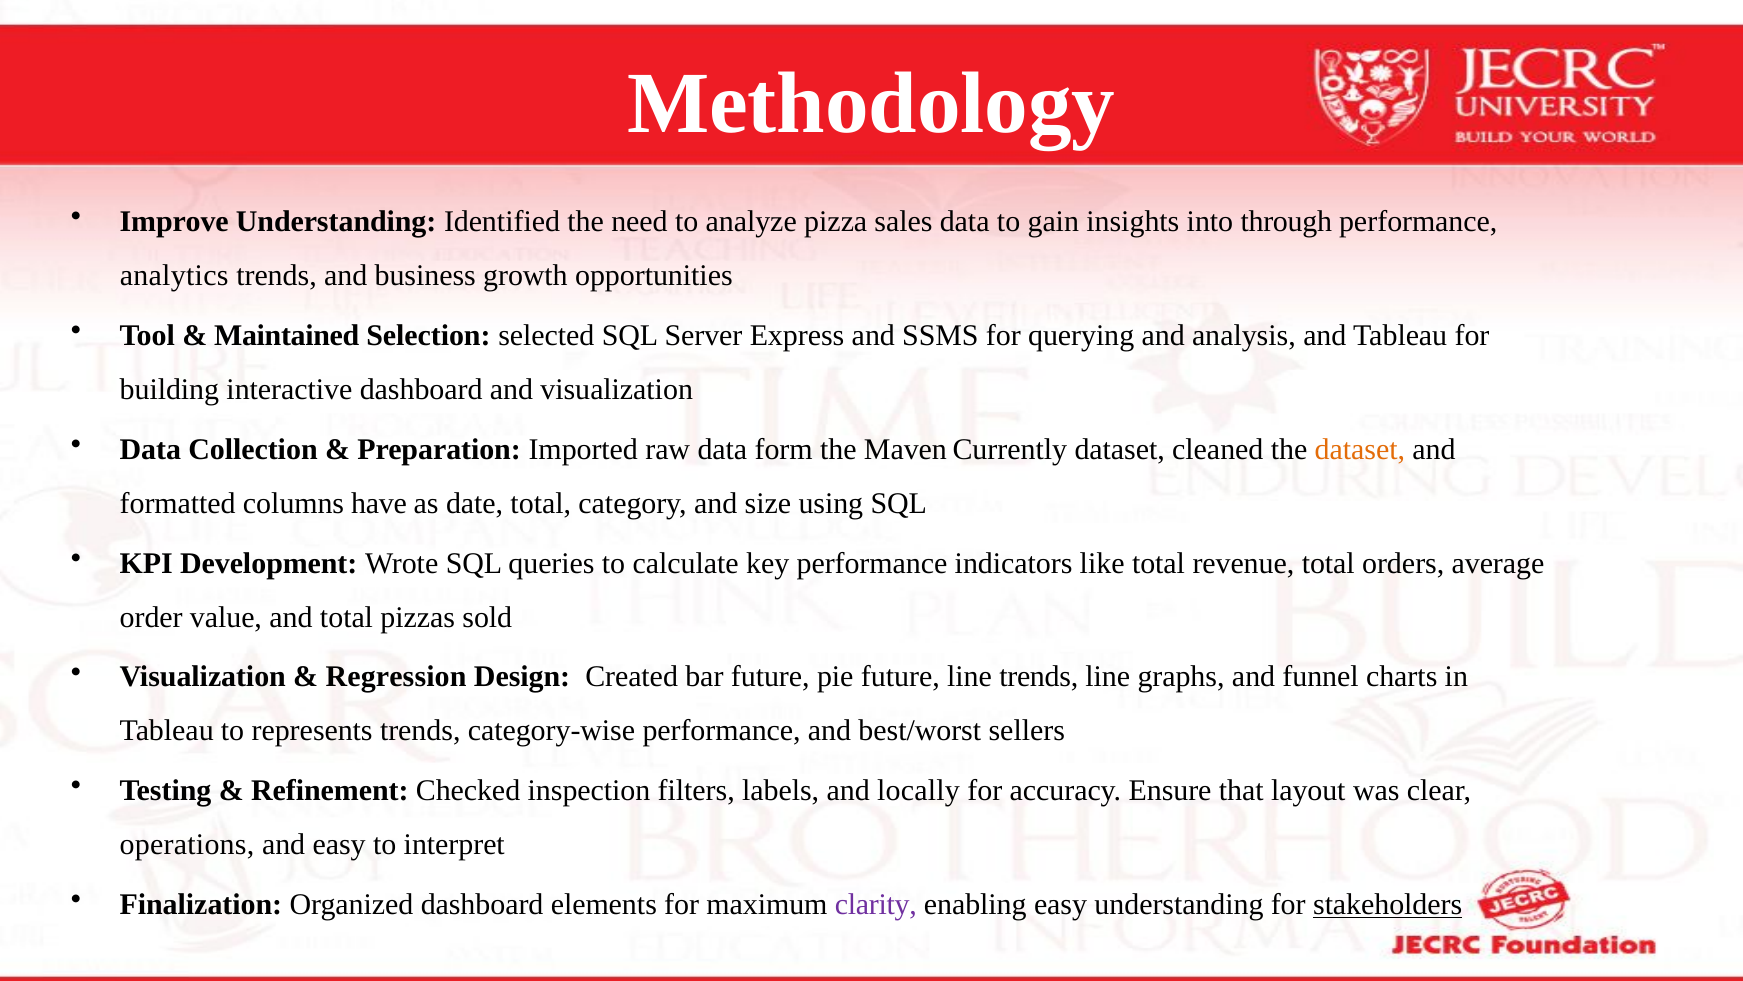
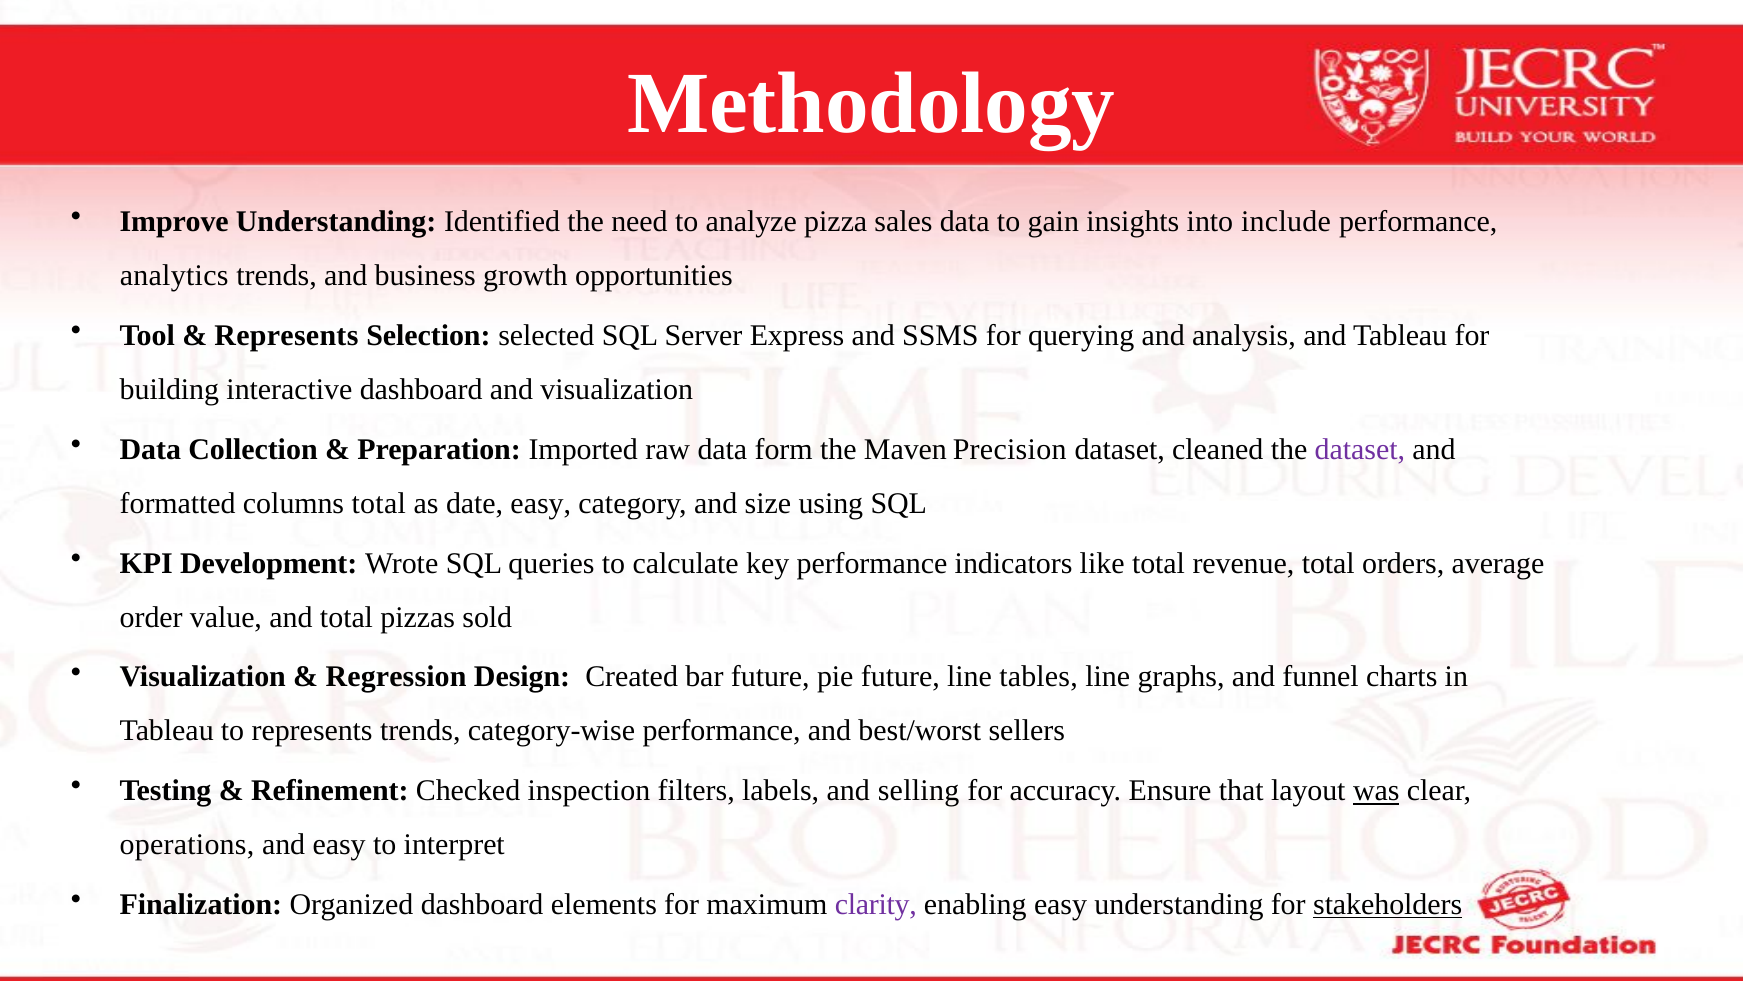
through: through -> include (1286, 222)
Maintained: Maintained -> Represents (286, 335)
Currently: Currently -> Precision (1010, 449)
dataset colour: orange -> purple (1360, 449)
columns have: have -> total (379, 503)
date total: total -> easy (541, 503)
line trends: trends -> tables (1039, 677)
locally: locally -> selling (919, 790)
was underline: none -> present (1376, 790)
